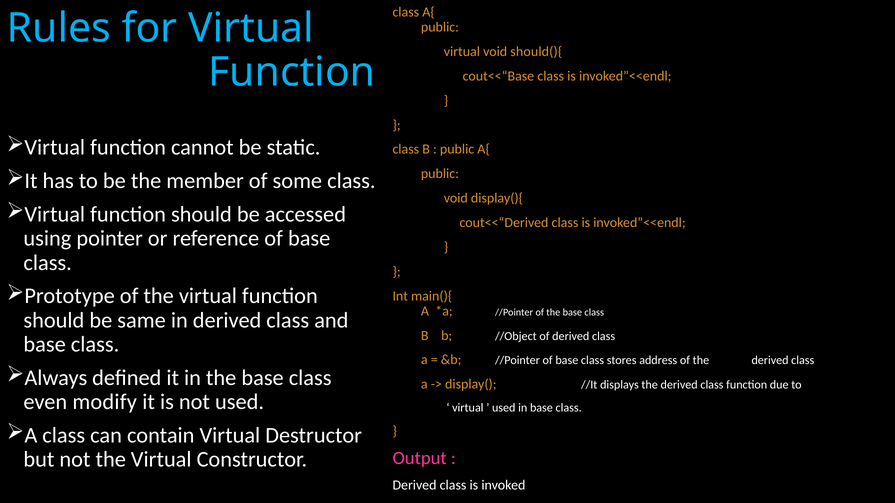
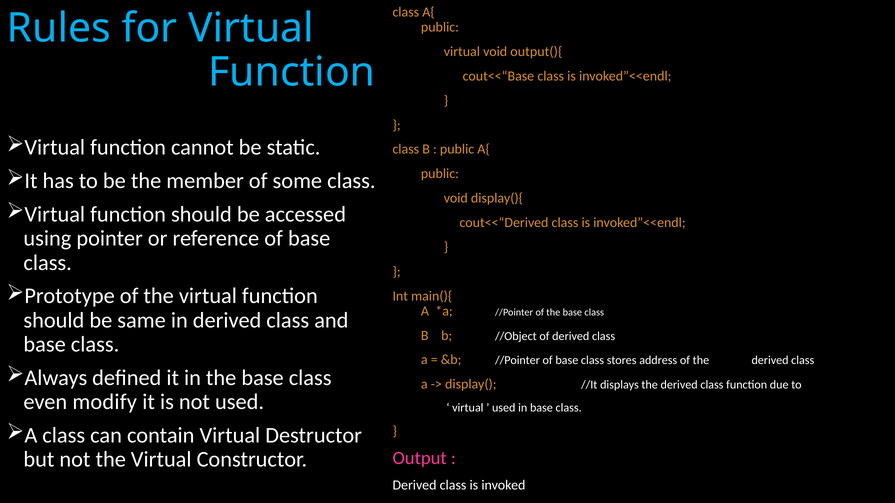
should(){: should(){ -> output(){ (536, 52)
